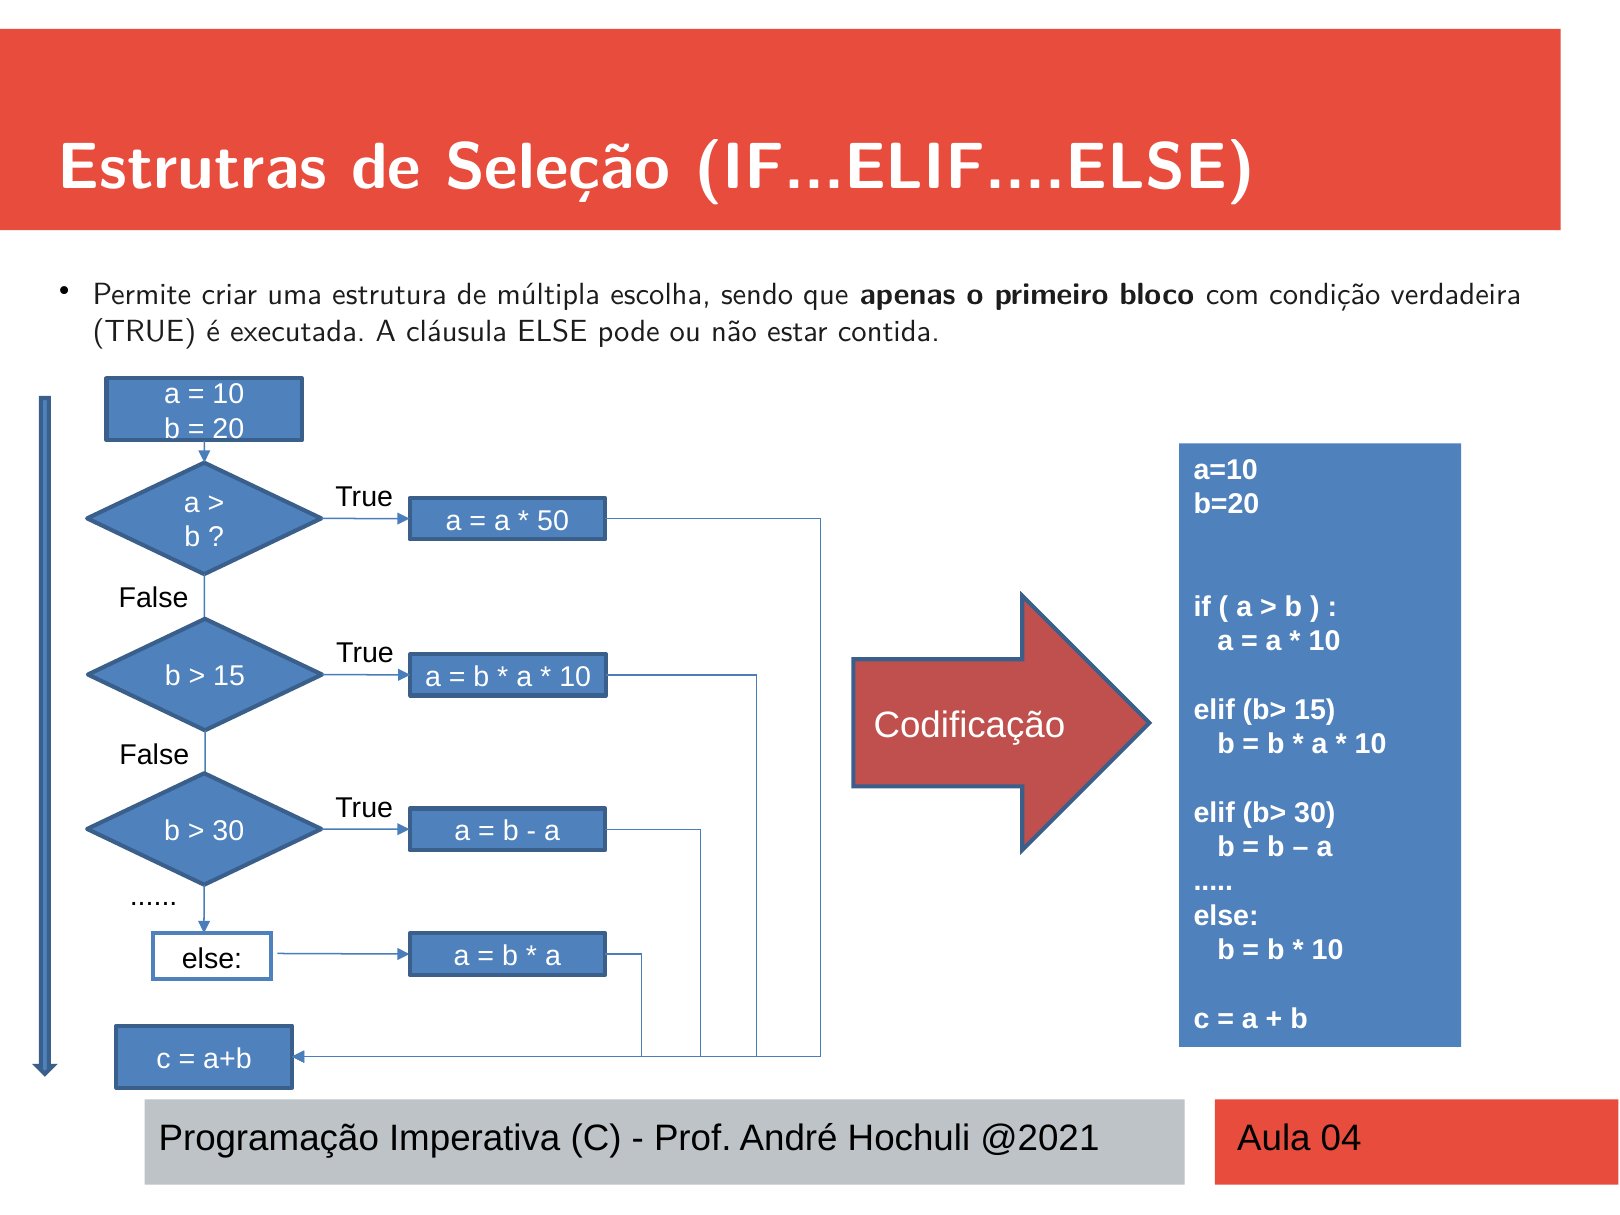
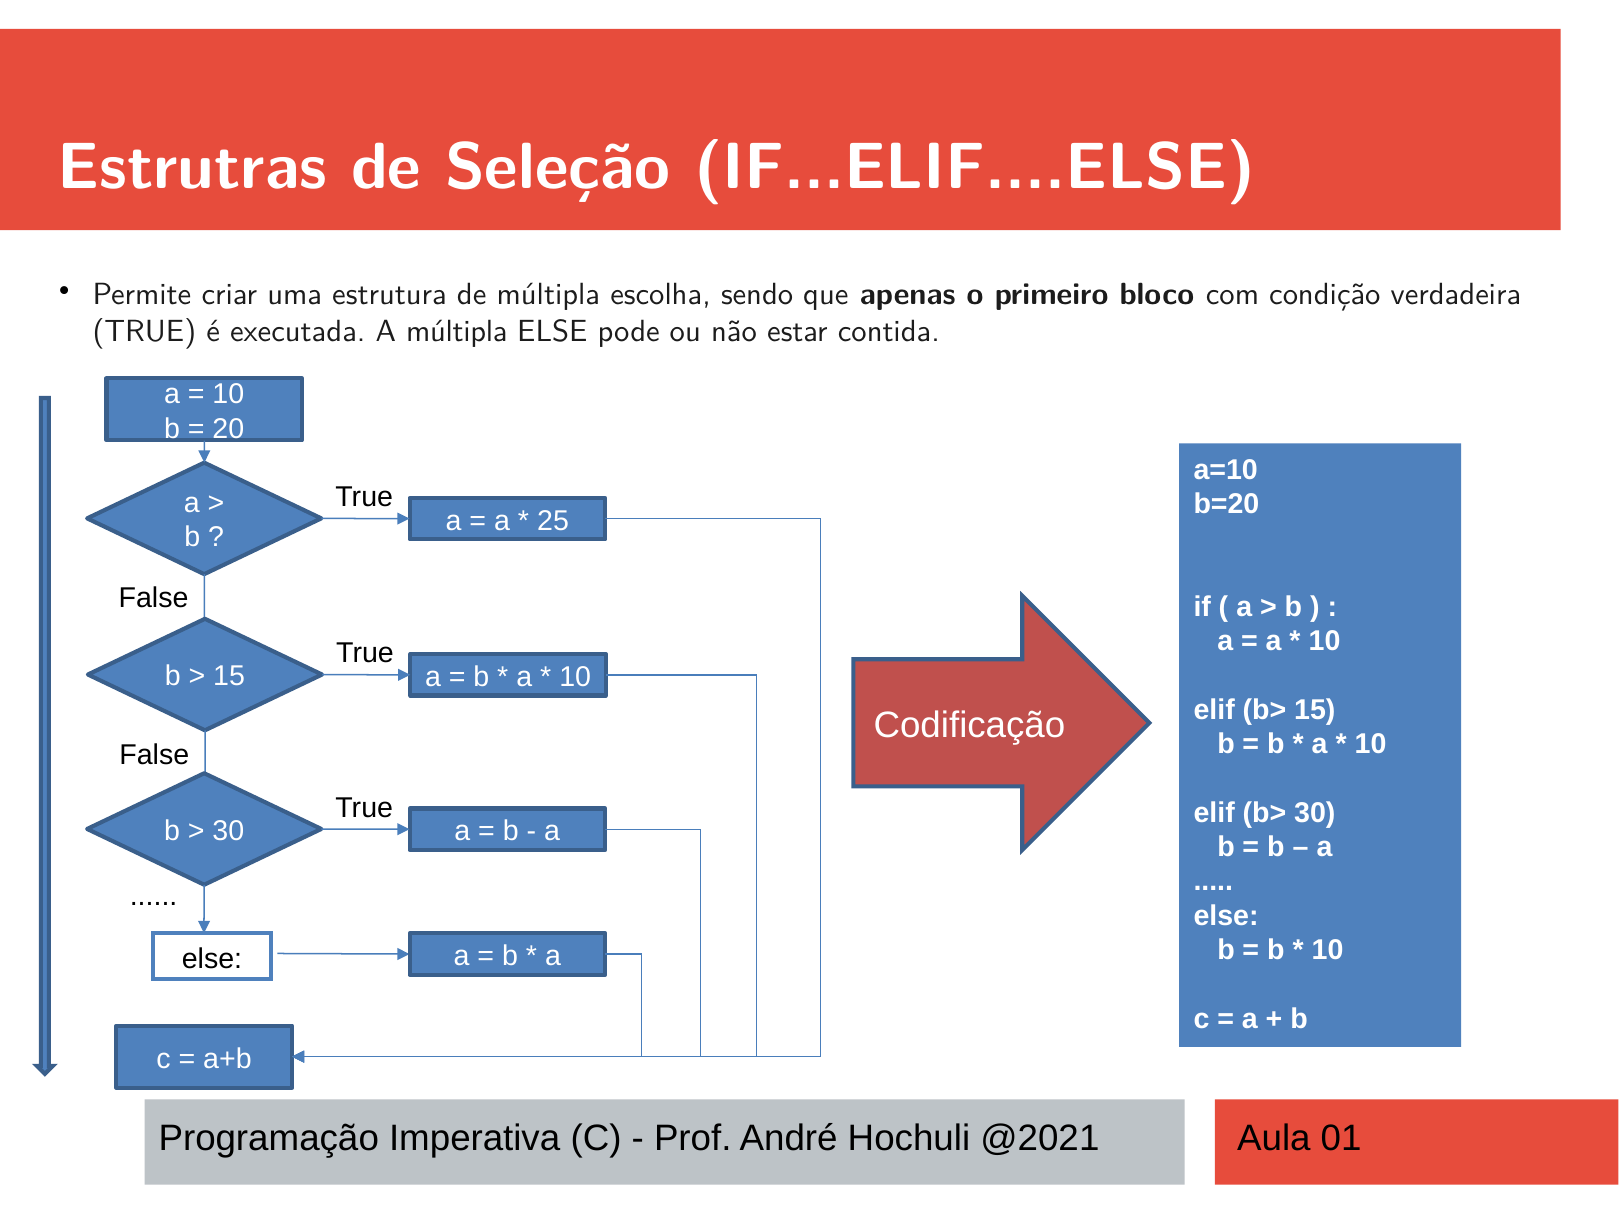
A cláusula: cláusula -> múltipla (457, 331)
50: 50 -> 25 (553, 521)
04: 04 -> 01 (1341, 1138)
